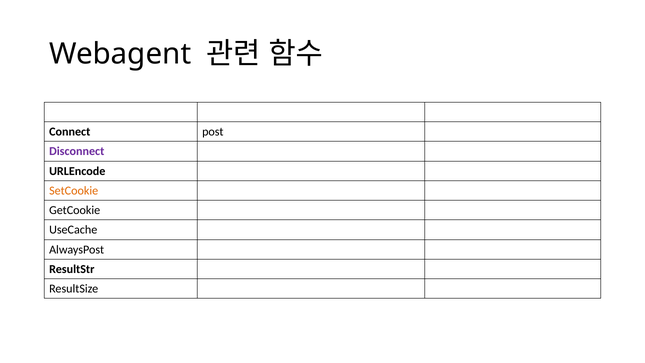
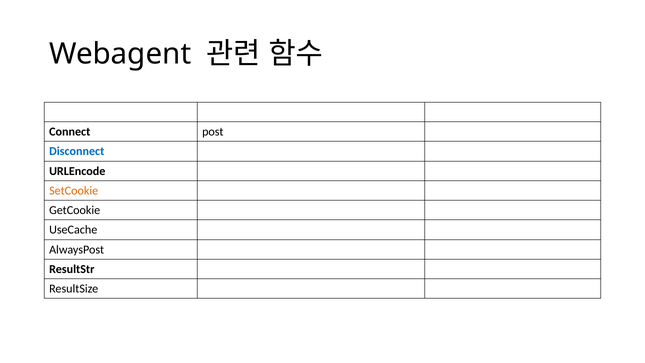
Disconnect colour: purple -> blue (77, 151)
